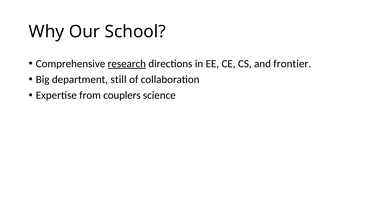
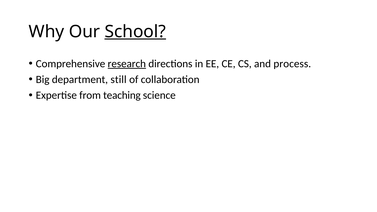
School underline: none -> present (135, 32)
frontier: frontier -> process (292, 64)
couplers: couplers -> teaching (122, 95)
